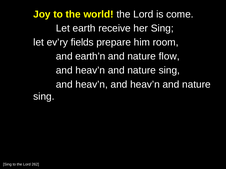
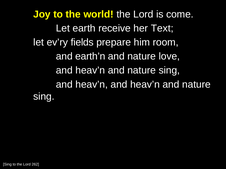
her Sing: Sing -> Text (162, 28)
flow: flow -> love (169, 56)
